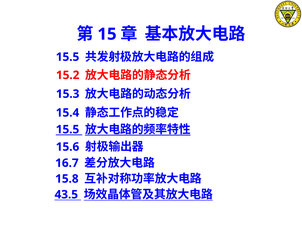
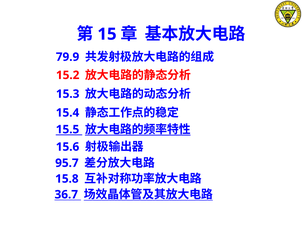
15.5: 15.5 -> 79.9 (68, 57)
16.7: 16.7 -> 95.7 (67, 163)
43.5: 43.5 -> 36.7 (66, 194)
